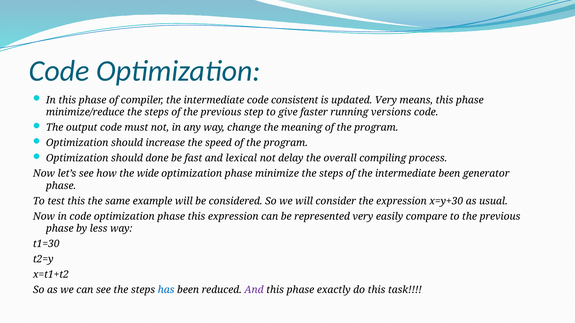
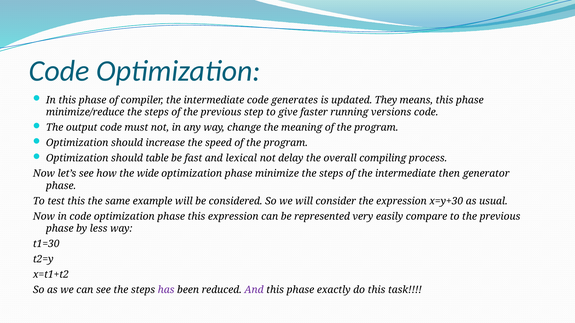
consistent: consistent -> generates (295, 100)
updated Very: Very -> They (386, 100)
done: done -> table (157, 158)
intermediate been: been -> then (449, 174)
has colour: blue -> purple (166, 290)
